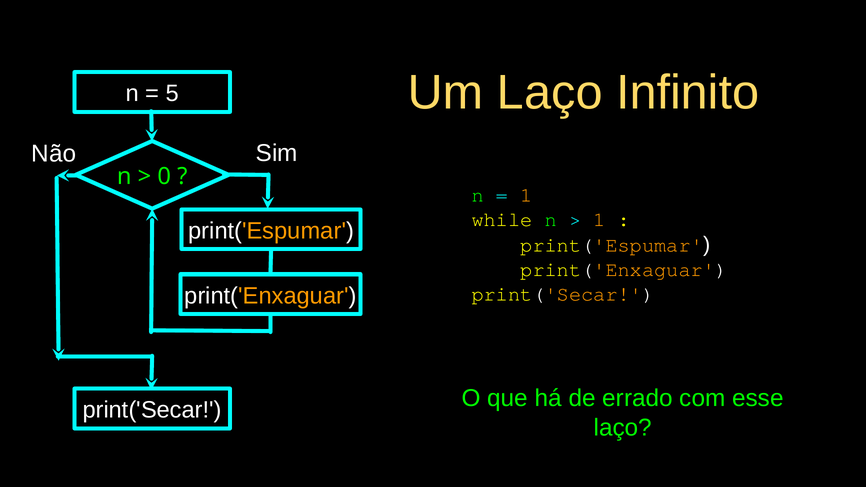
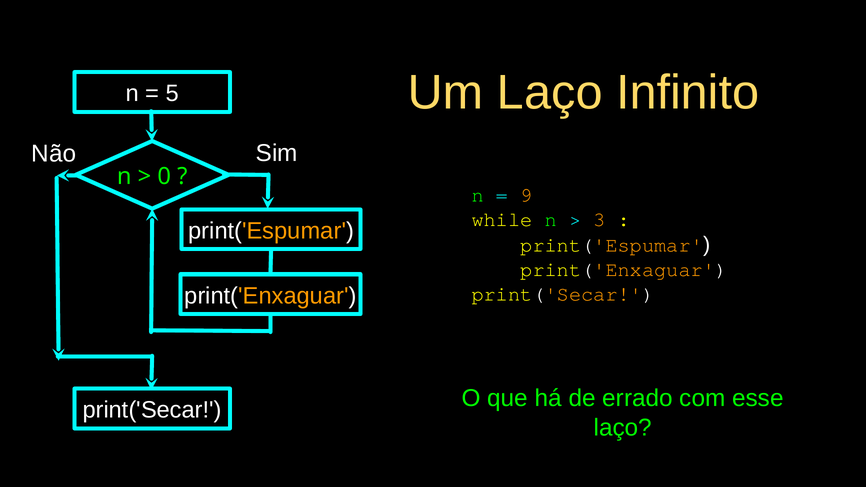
1: 1 -> 9 (526, 195)
1: 1 -> 3 (599, 219)
